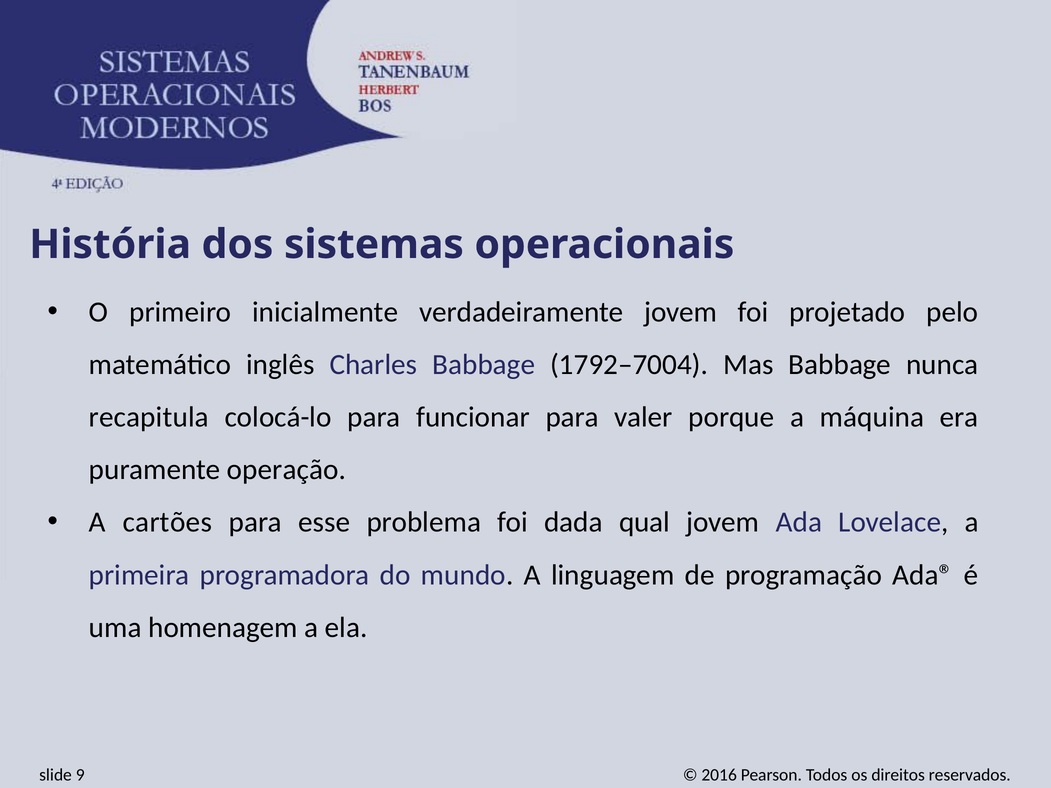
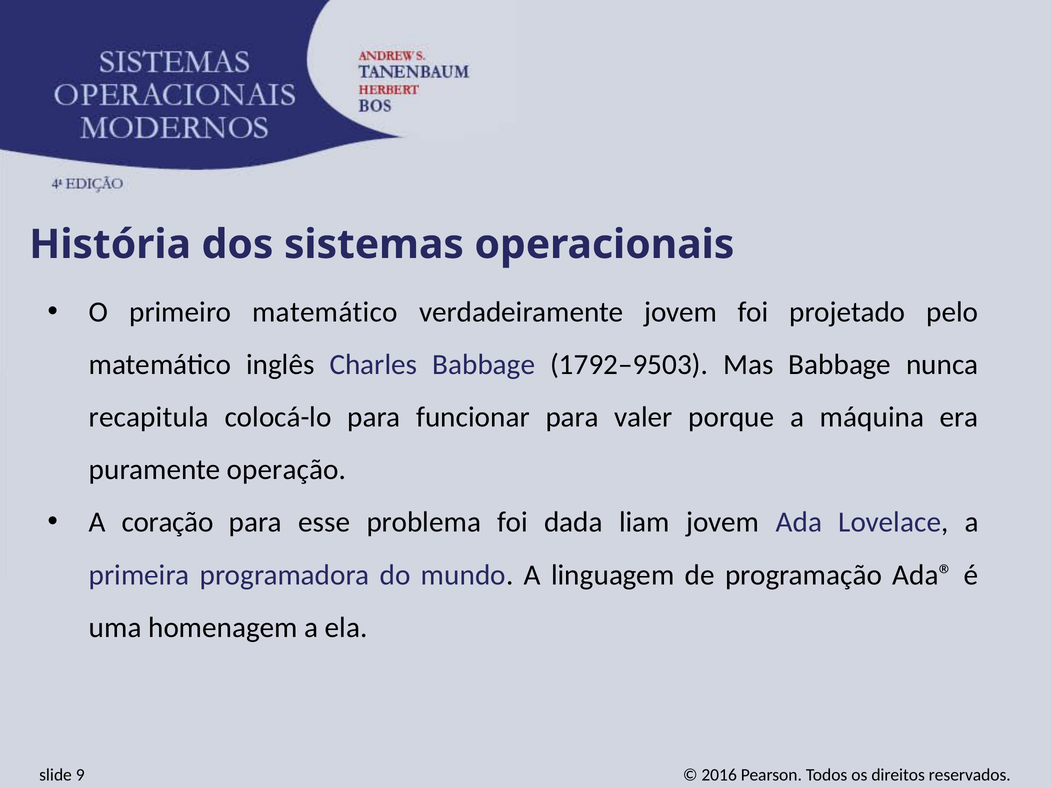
primeiro inicialmente: inicialmente -> matemático (325, 312)
1792–7004: 1792–7004 -> 1792–9503 (629, 365)
cartões: cartões -> coração (168, 523)
qual: qual -> liam (644, 523)
